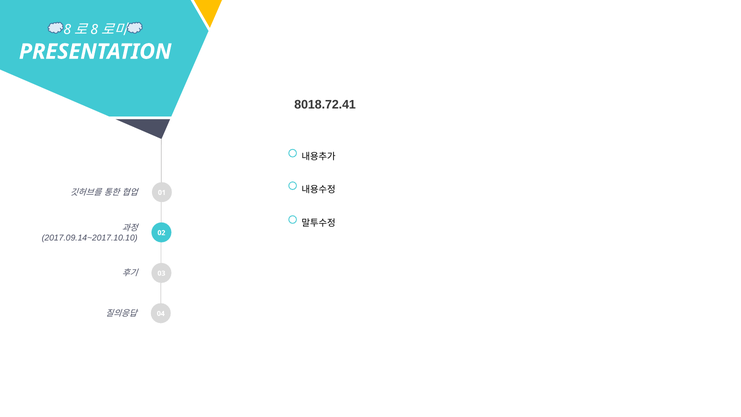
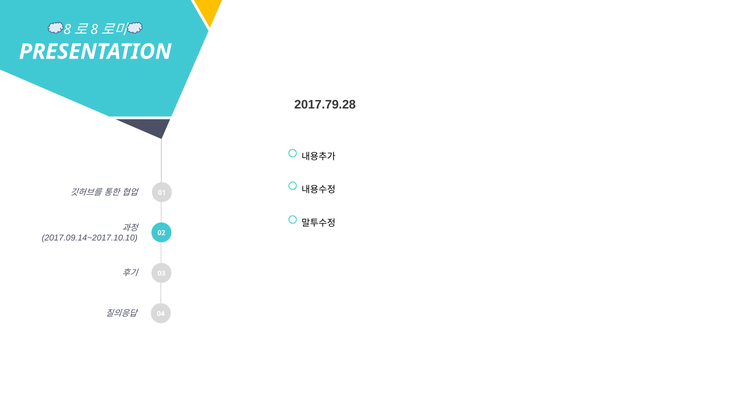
8018.72.41: 8018.72.41 -> 2017.79.28 (325, 105)
